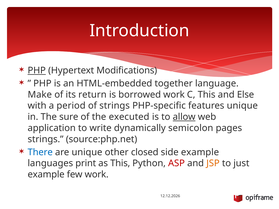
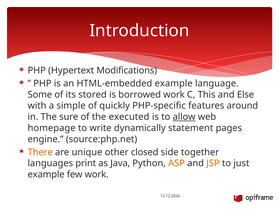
PHP underline: present -> none (37, 71)
HTML-embedded together: together -> example (174, 84)
Make: Make -> Some (40, 95)
return: return -> stored (92, 95)
period: period -> simple (71, 106)
of strings: strings -> quickly (115, 106)
features unique: unique -> around (242, 106)
application: application -> homepage (52, 128)
semicolon: semicolon -> statement (191, 128)
strings: strings -> engine (46, 139)
There colour: blue -> orange (40, 152)
side example: example -> together (200, 152)
as This: This -> Java (120, 164)
ASP colour: red -> orange (176, 164)
